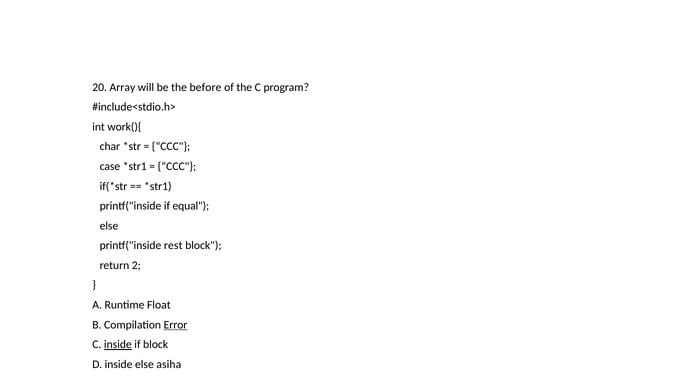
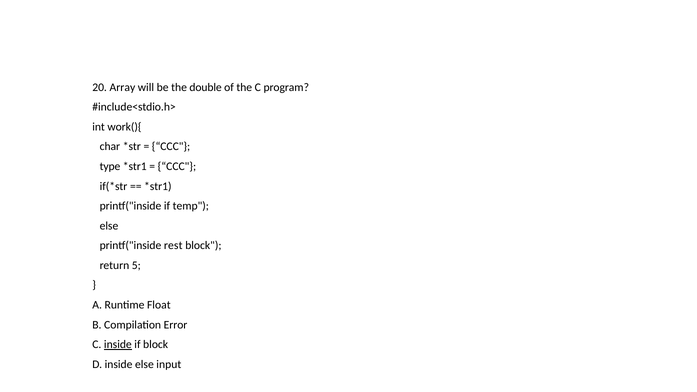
before: before -> double (206, 87)
case: case -> type (110, 166)
equal: equal -> temp (191, 206)
2: 2 -> 5 (136, 265)
Error underline: present -> none (176, 325)
asiha: asiha -> input (169, 364)
